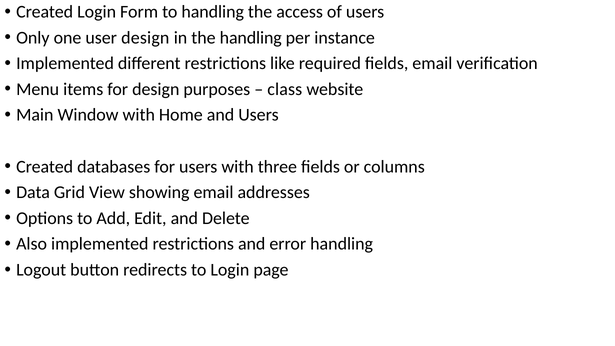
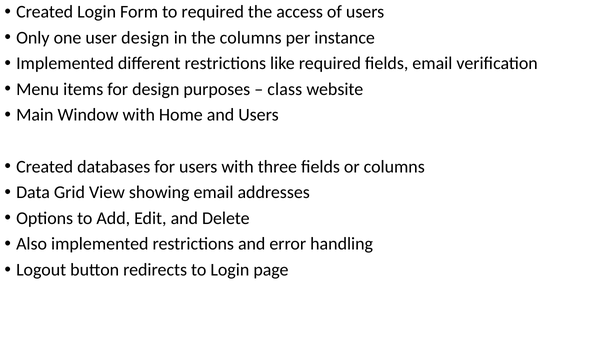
to handling: handling -> required (213, 12)
the handling: handling -> columns (251, 38)
